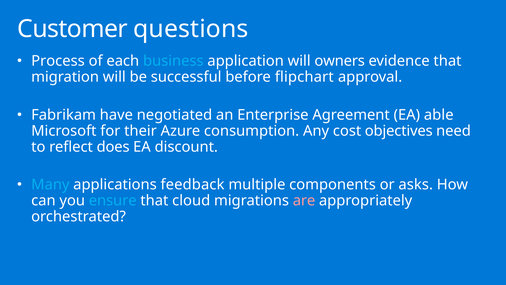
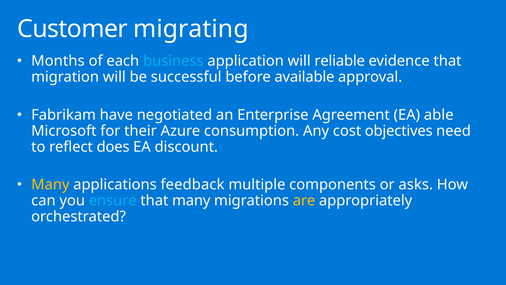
questions: questions -> migrating (191, 29)
Process: Process -> Months (58, 61)
owners: owners -> reliable (340, 61)
flipchart: flipchart -> available (304, 77)
Many colour: light blue -> yellow (50, 184)
that cloud: cloud -> many (191, 200)
are colour: pink -> yellow (304, 200)
